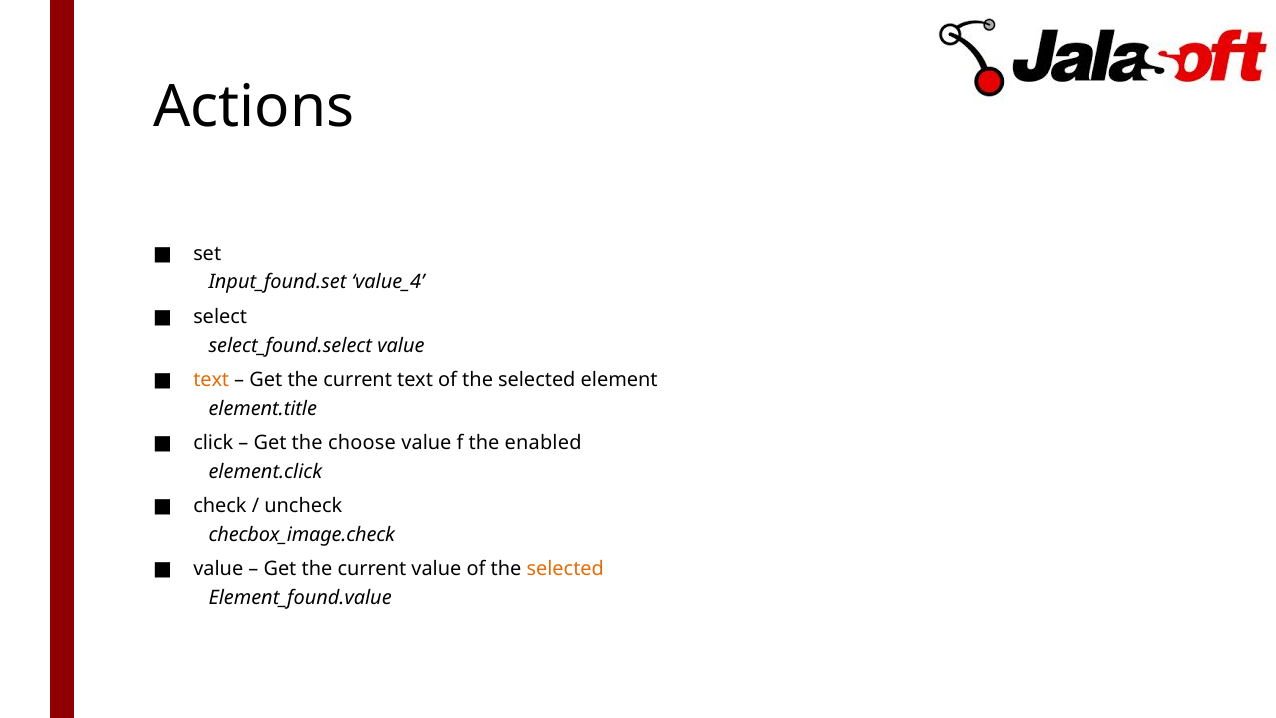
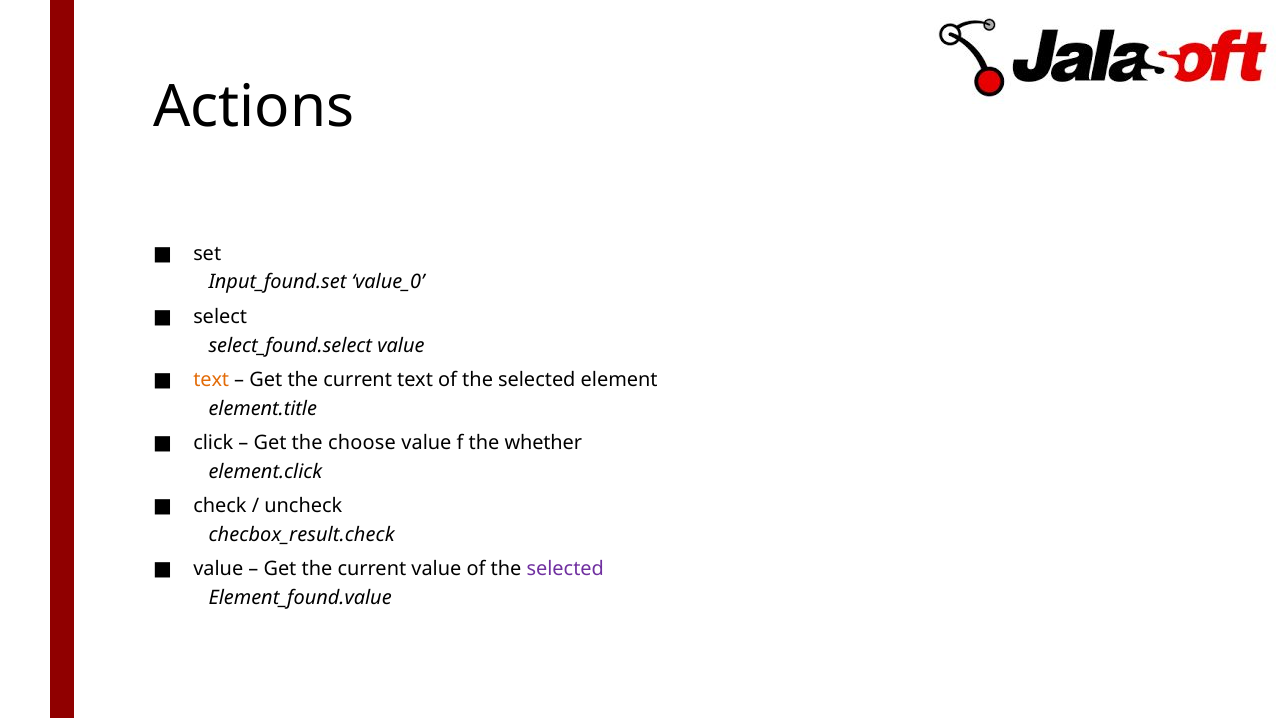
value_4: value_4 -> value_0 (388, 282)
enabled: enabled -> whether (543, 443)
checbox_image.check: checbox_image.check -> checbox_result.check (302, 535)
selected colour: orange -> purple (565, 569)
